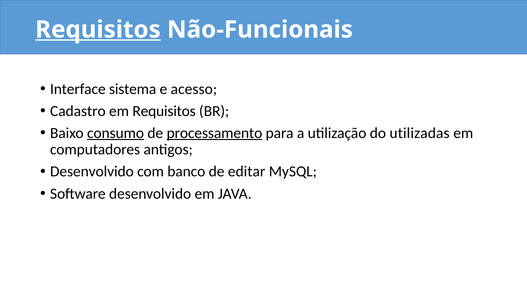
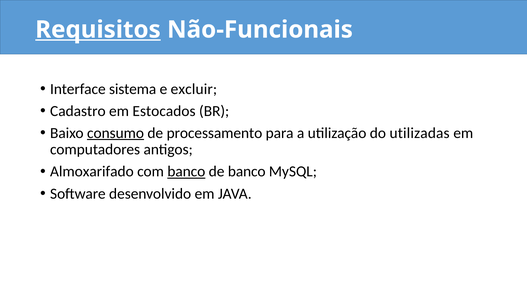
acesso: acesso -> excluir (194, 89)
em Requisitos: Requisitos -> Estocados (164, 111)
processamento underline: present -> none (214, 133)
Desenvolvido: Desenvolvido -> Almoxarifado (92, 172)
banco underline: none -> present (186, 172)
de editar: editar -> banco (247, 172)
